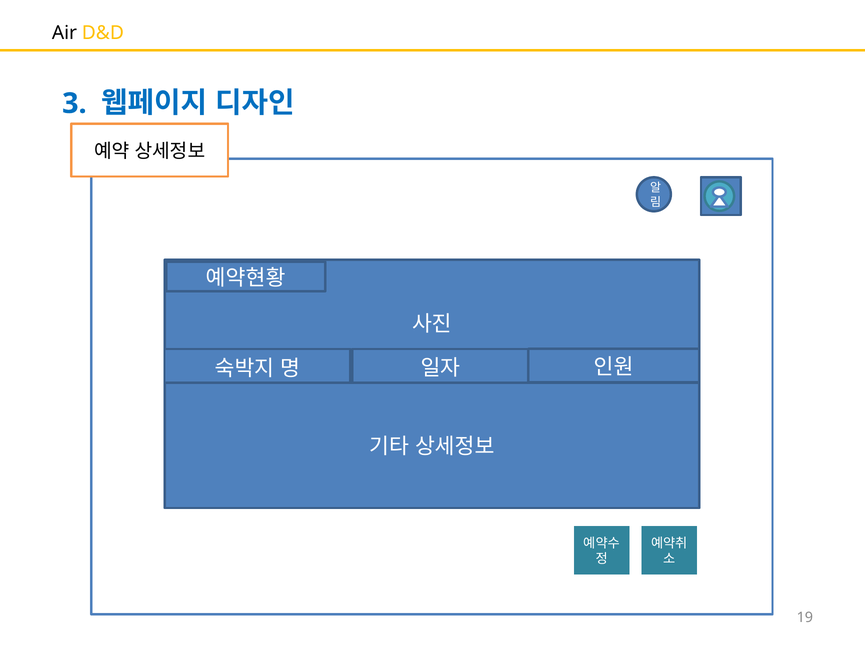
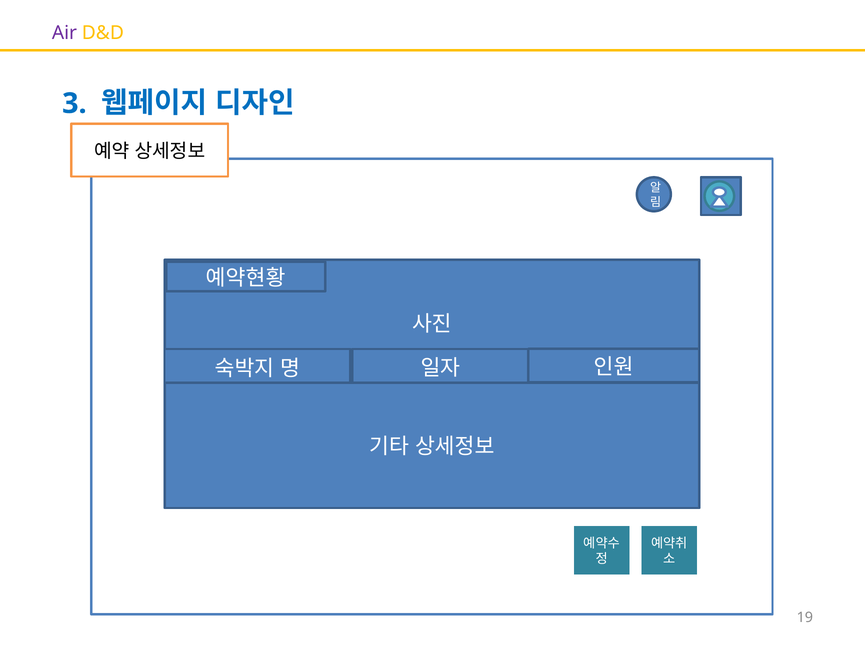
Air colour: black -> purple (64, 33)
